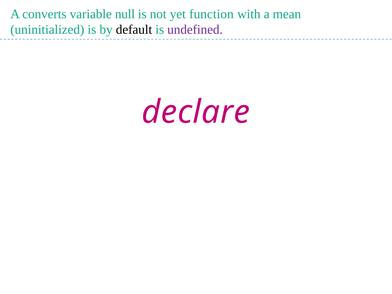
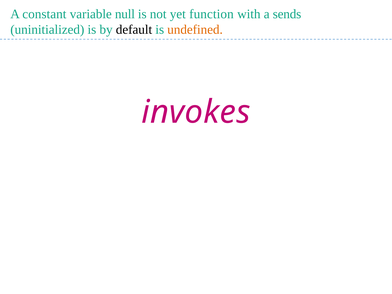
converts: converts -> constant (44, 14)
mean: mean -> sends (287, 14)
undefined colour: purple -> orange (195, 30)
declare: declare -> invokes (196, 112)
